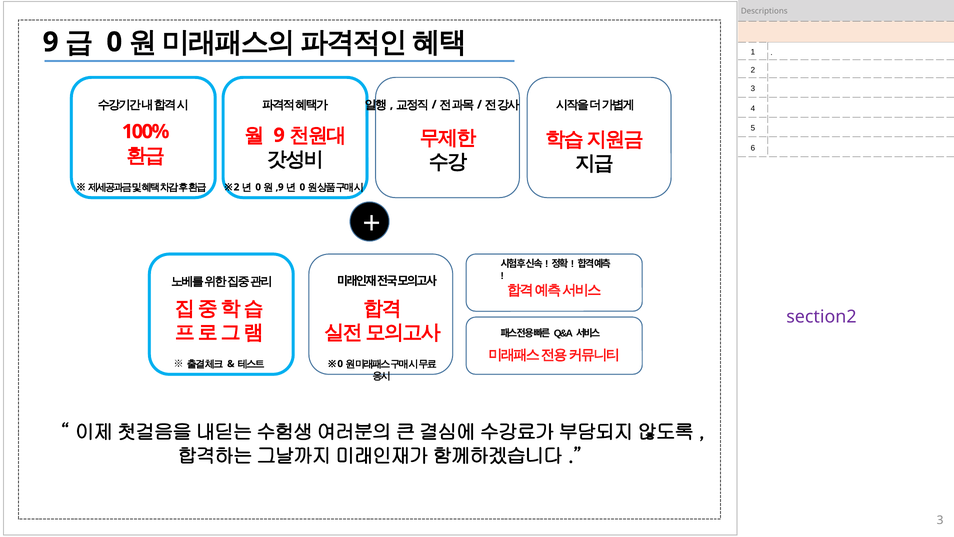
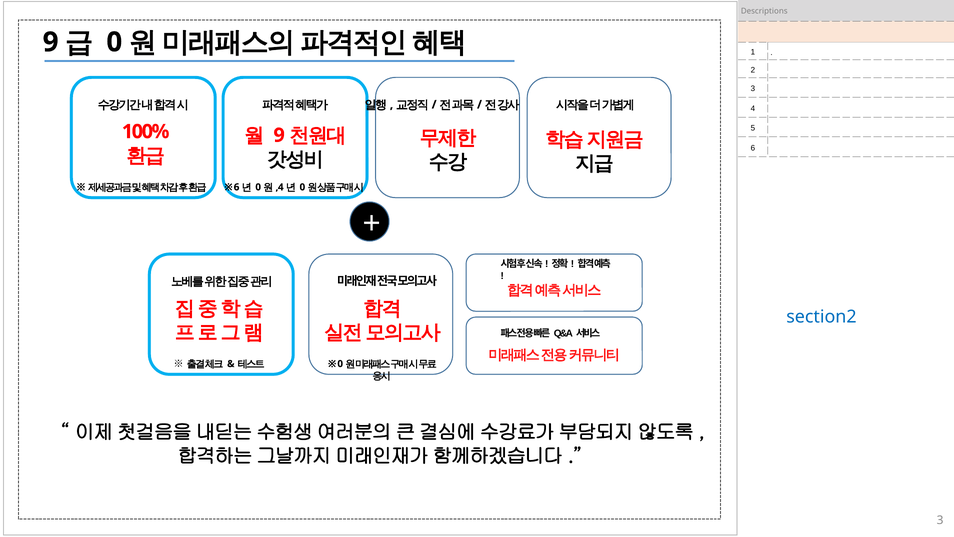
2: 2 -> 6 (237, 187)
9: 9 -> 4 (281, 187)
section2 colour: purple -> blue (821, 316)
